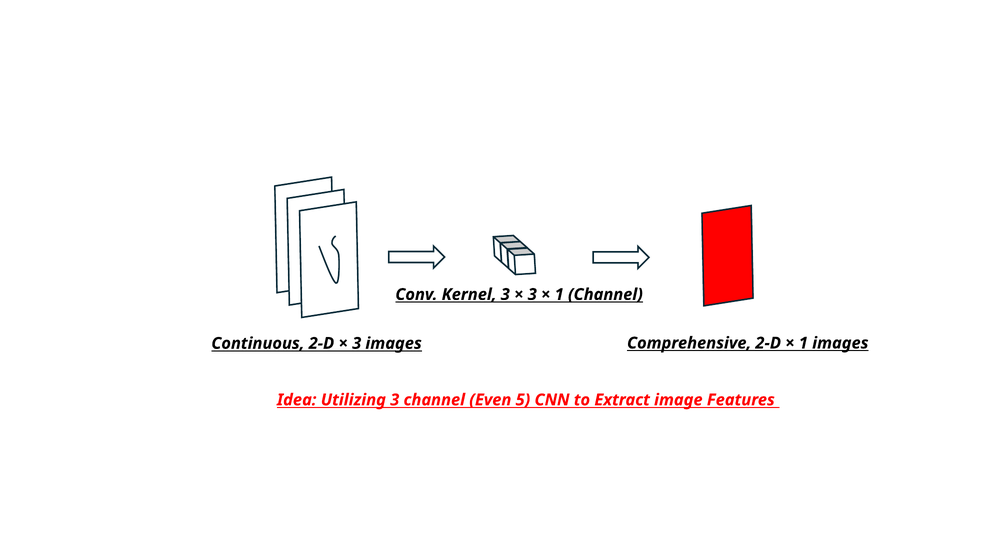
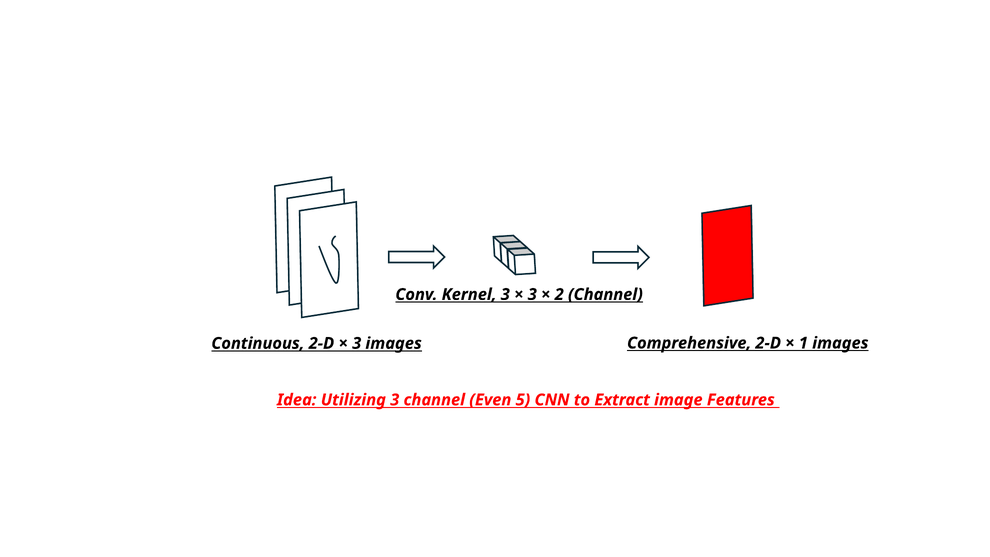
1: 1 -> 2 (559, 294)
